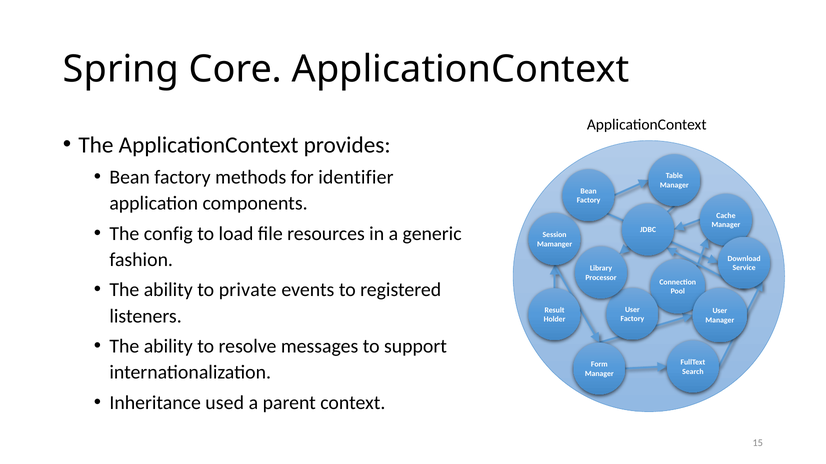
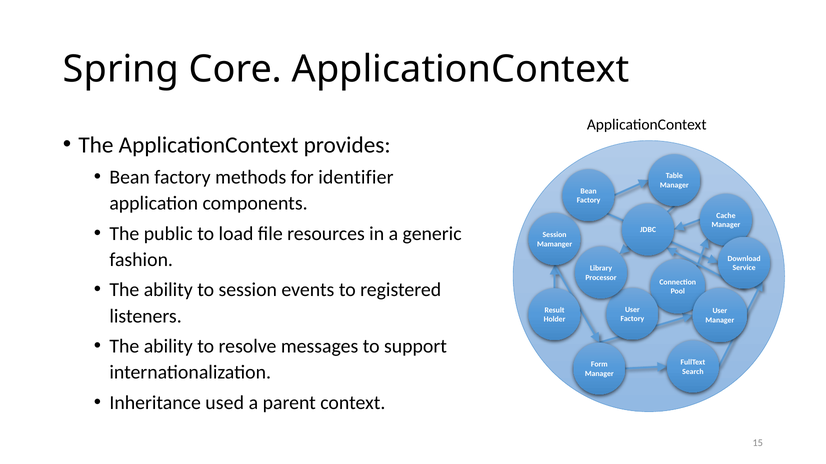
config: config -> public (168, 234)
to private: private -> session (248, 290)
